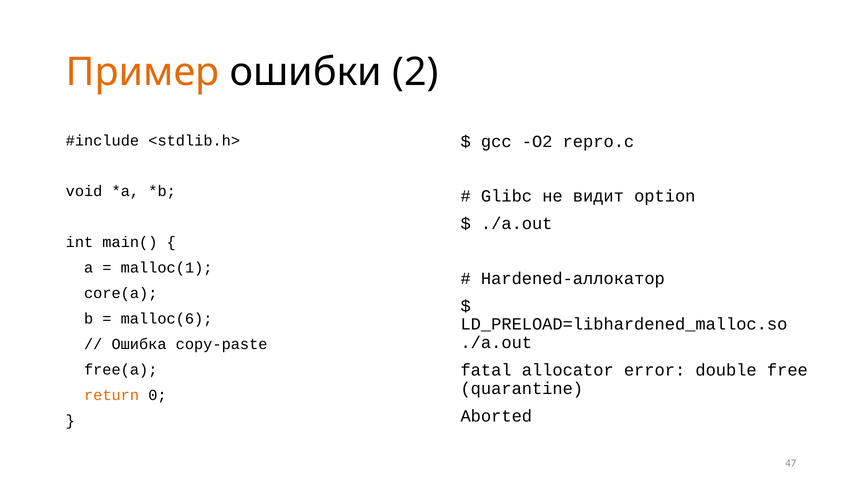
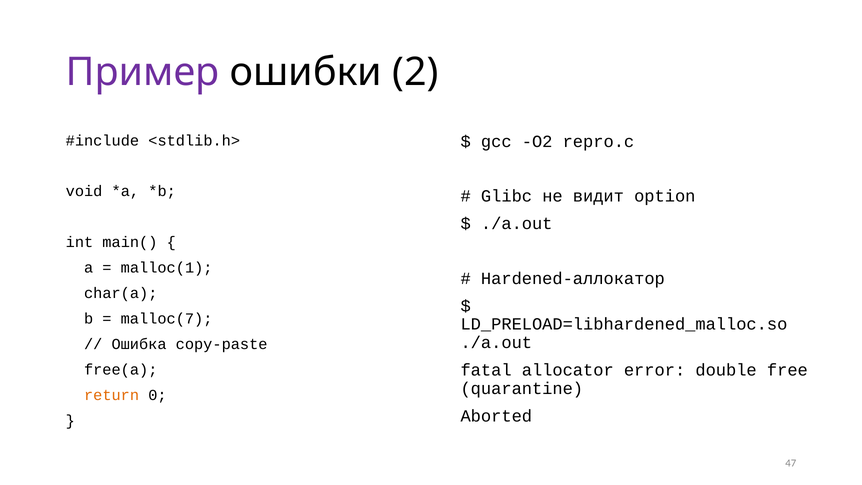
Пример colour: orange -> purple (143, 72)
core(a: core(a -> char(a (121, 293)
malloc(6: malloc(6 -> malloc(7 (167, 319)
